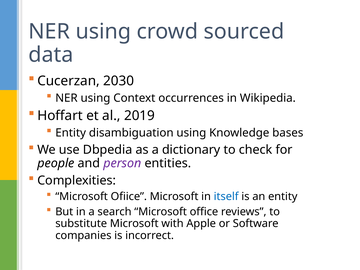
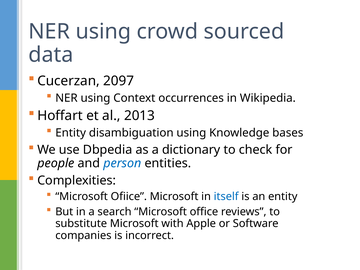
2030: 2030 -> 2097 (119, 81)
2019: 2019 -> 2013 (139, 116)
person colour: purple -> blue (122, 163)
